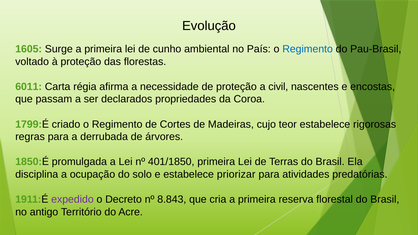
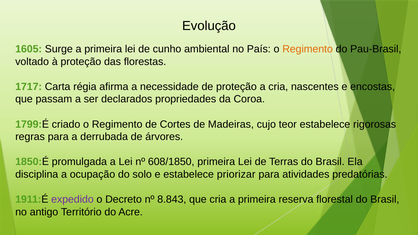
Regimento colour: blue -> orange (308, 49)
6011: 6011 -> 1717 (29, 87)
a civil: civil -> cria (278, 87)
401/1850: 401/1850 -> 608/1850 (171, 162)
